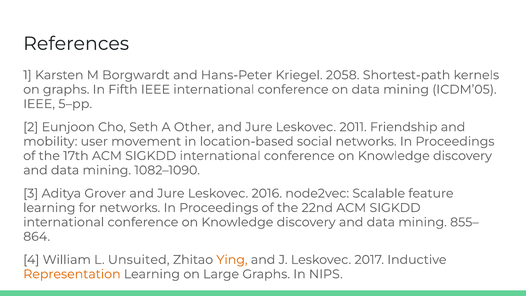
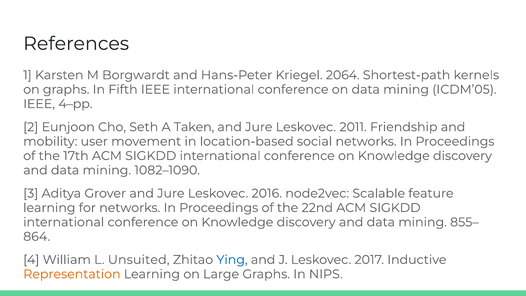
2058: 2058 -> 2064 (343, 75)
5–pp: 5–pp -> 4–pp (75, 104)
Other: Other -> Taken (194, 127)
Ying colour: orange -> blue (232, 260)
